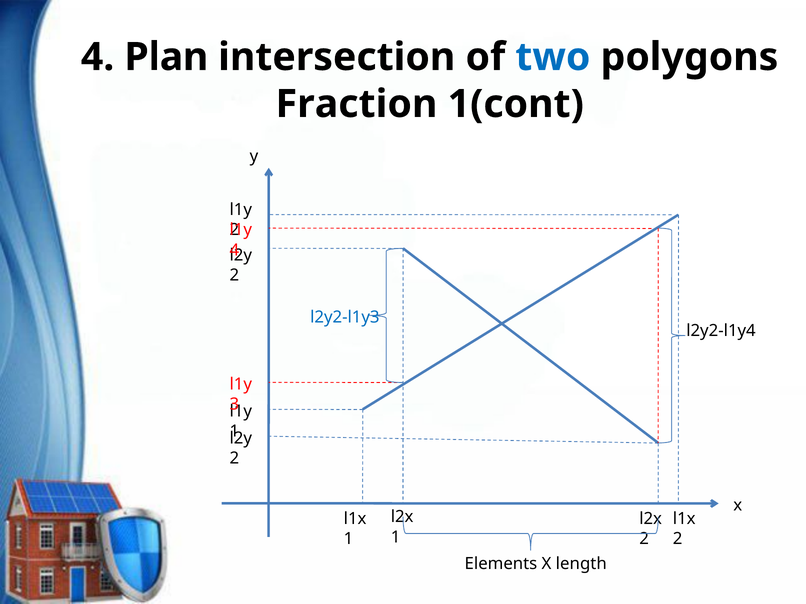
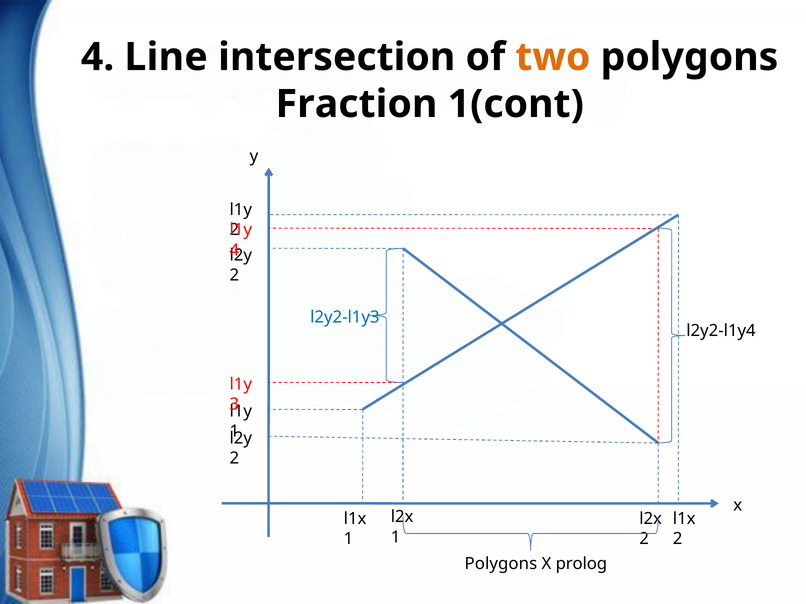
Plan: Plan -> Line (166, 57)
two colour: blue -> orange (553, 57)
Elements: Elements -> Polygons (501, 564)
length: length -> prolog (581, 564)
